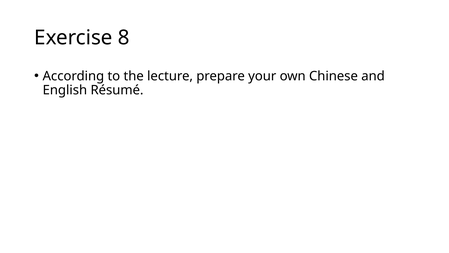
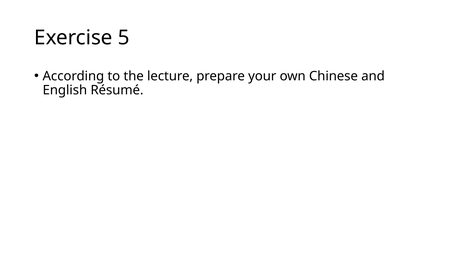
8: 8 -> 5 (124, 38)
